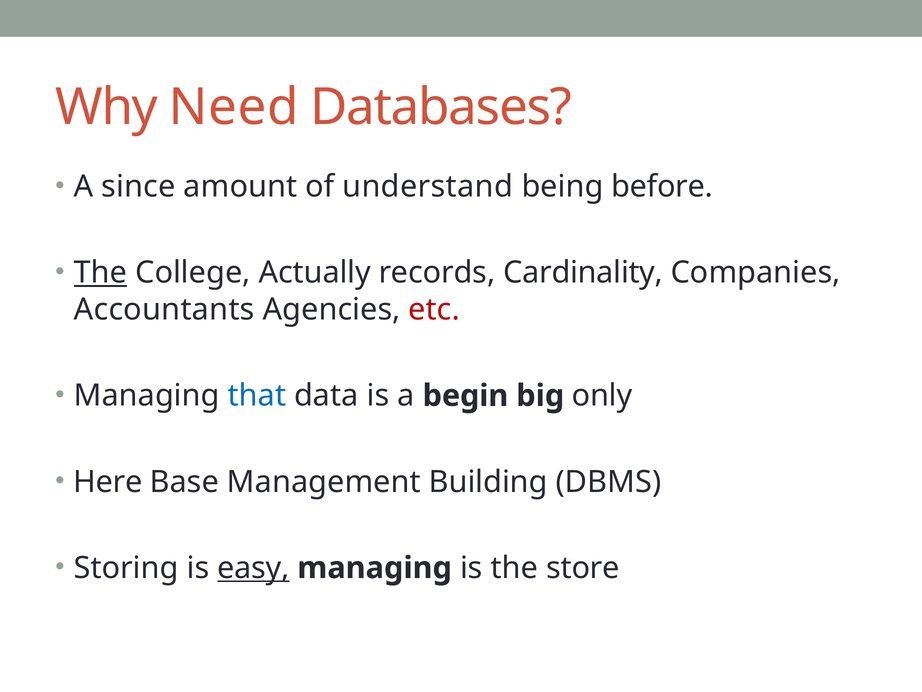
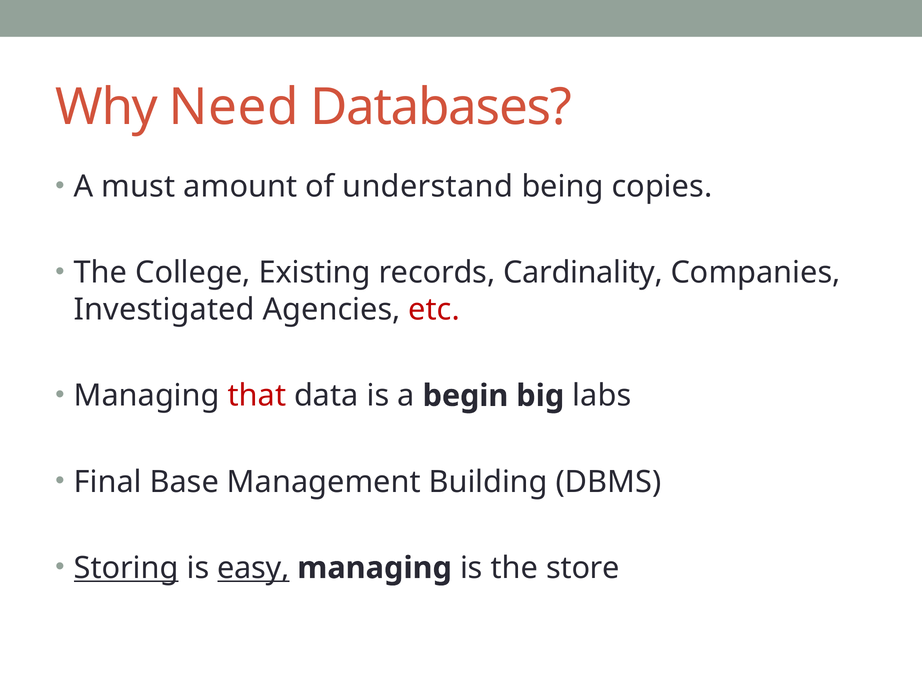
since: since -> must (138, 187)
before: before -> copies (662, 187)
The underline: present -> none (100, 273)
Actually: Actually -> Existing (315, 273)
Accountants: Accountants -> Investigated (164, 309)
that colour: blue -> red (257, 395)
only: only -> labs (602, 395)
Here: Here -> Final (108, 482)
Storing underline: none -> present (126, 568)
